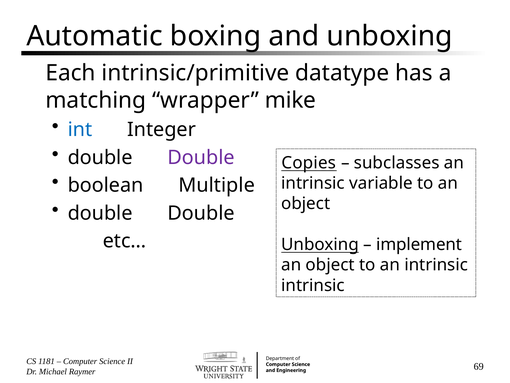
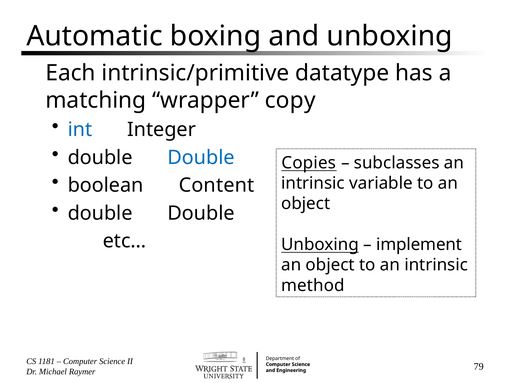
mike: mike -> copy (290, 100)
Double colour: purple -> blue (201, 157)
Multiple: Multiple -> Content (217, 185)
intrinsic: intrinsic -> method (313, 285)
69: 69 -> 79 (479, 366)
